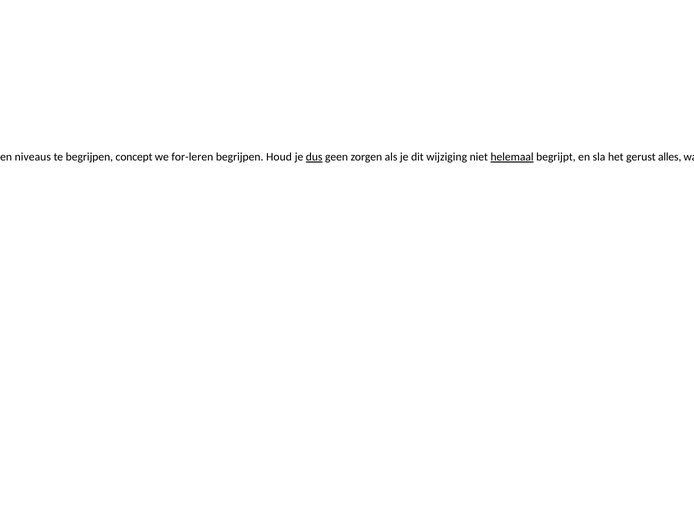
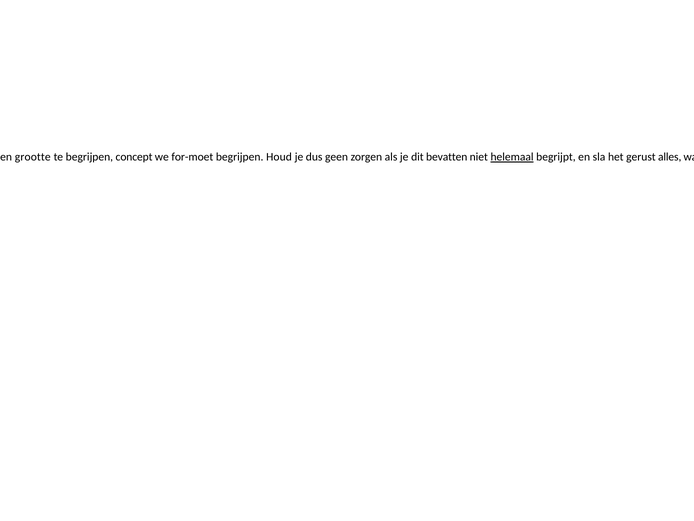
niveaus: niveaus -> grootte (33, 157)
for-leren: for-leren -> for-moet (192, 157)
dus underline: present -> none (314, 157)
wijziging: wijziging -> bevatten (447, 157)
